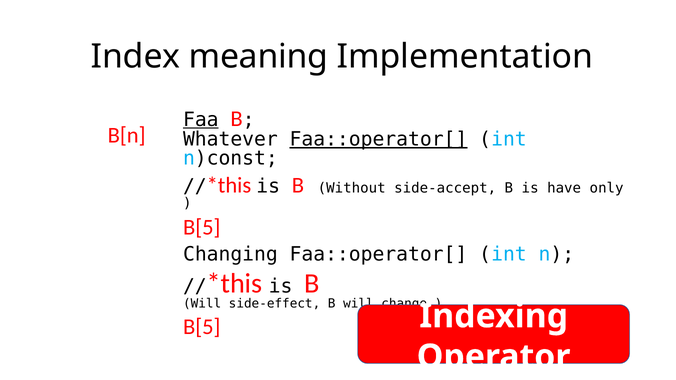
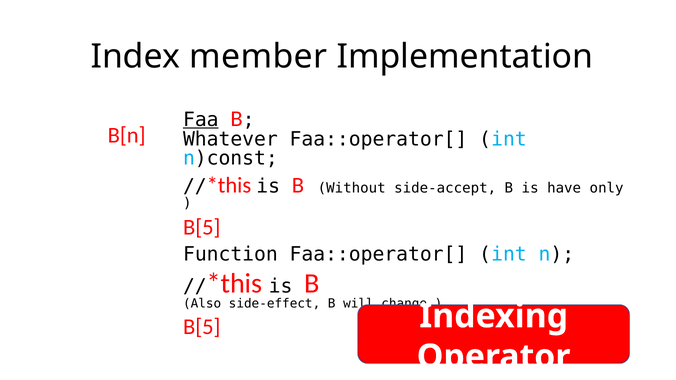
meaning: meaning -> member (258, 57)
Faa::operator[ underline: present -> none (378, 139)
Changing: Changing -> Function (230, 254)
Will: Will -> Also (202, 304)
